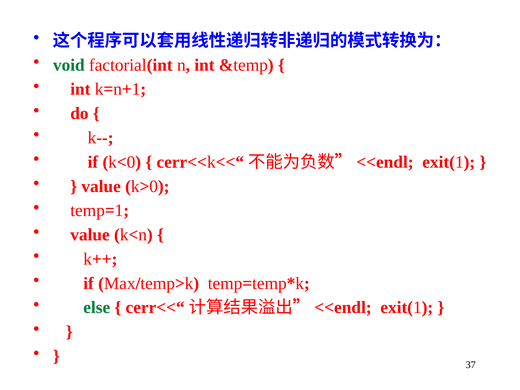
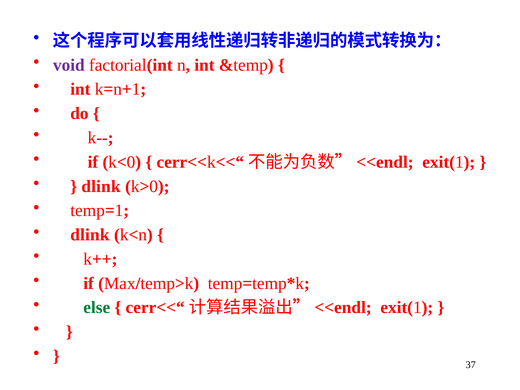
void colour: green -> purple (69, 65)
value: value -> dlink (101, 186)
value: value -> dlink (90, 235)
